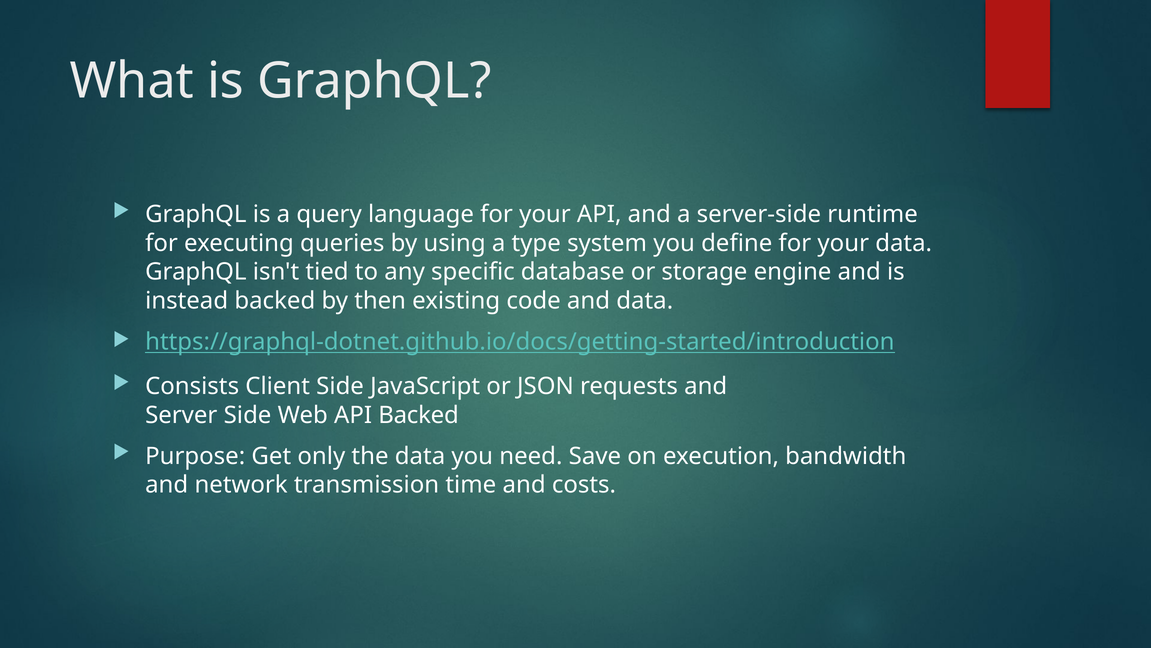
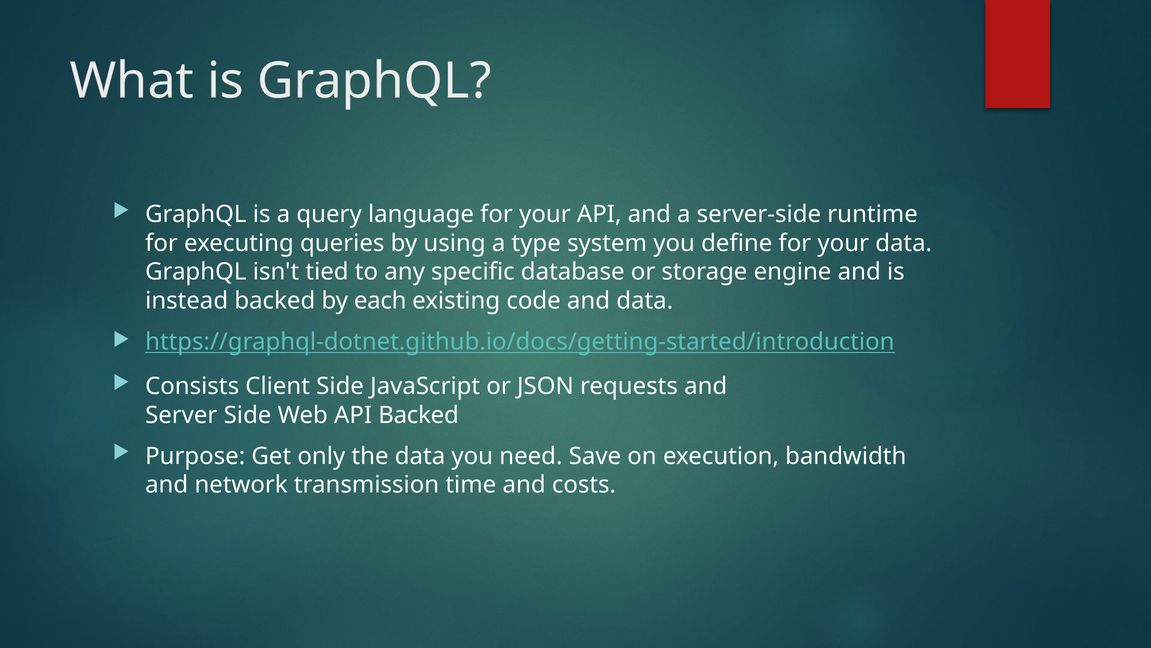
then: then -> each (380, 301)
